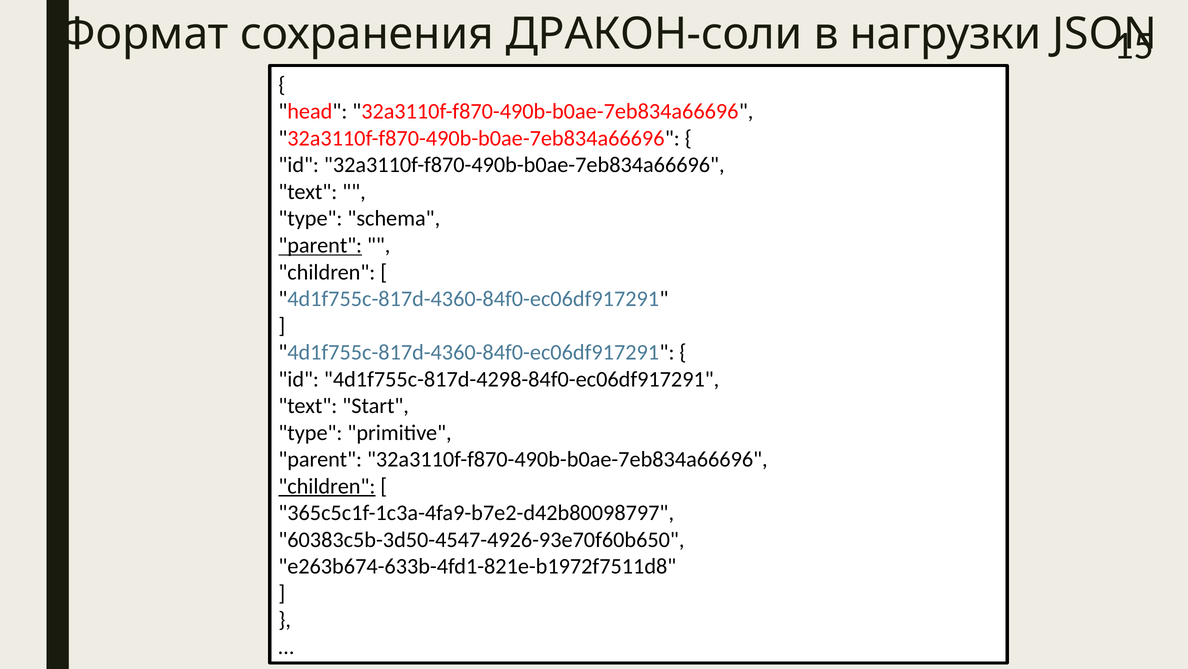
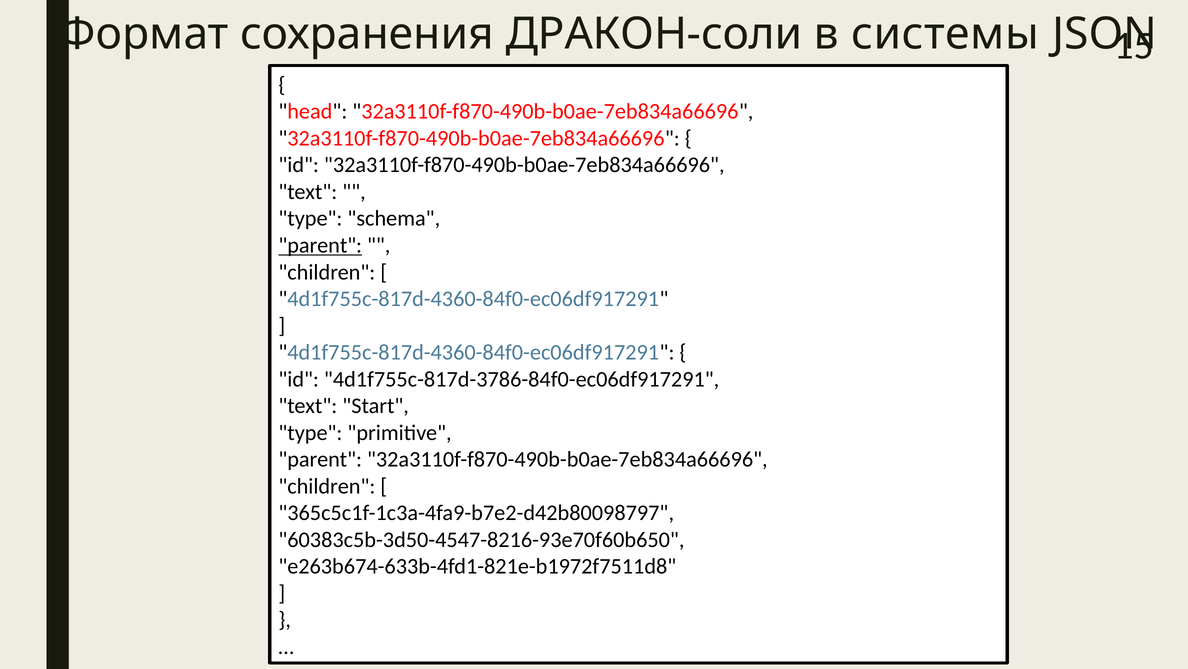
нагрузки: нагрузки -> системы (945, 34)
4d1f755c-817d-4298-84f0-ec06df917291: 4d1f755c-817d-4298-84f0-ec06df917291 -> 4d1f755c-817d-3786-84f0-ec06df917291 (522, 379)
children underline: present -> none (327, 486)
60383c5b-3d50-4547-4926-93e70f60b650: 60383c5b-3d50-4547-4926-93e70f60b650 -> 60383c5b-3d50-4547-8216-93e70f60b650 (481, 539)
